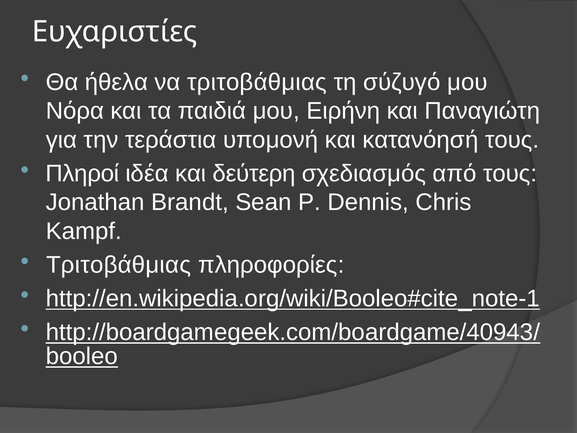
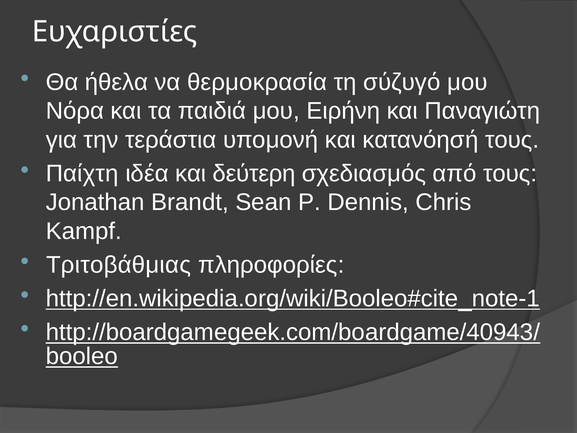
να τριτοβάθμιας: τριτοβάθμιας -> θερμοκρασία (257, 82)
Πληροί: Πληροί -> Παίχτη (82, 173)
